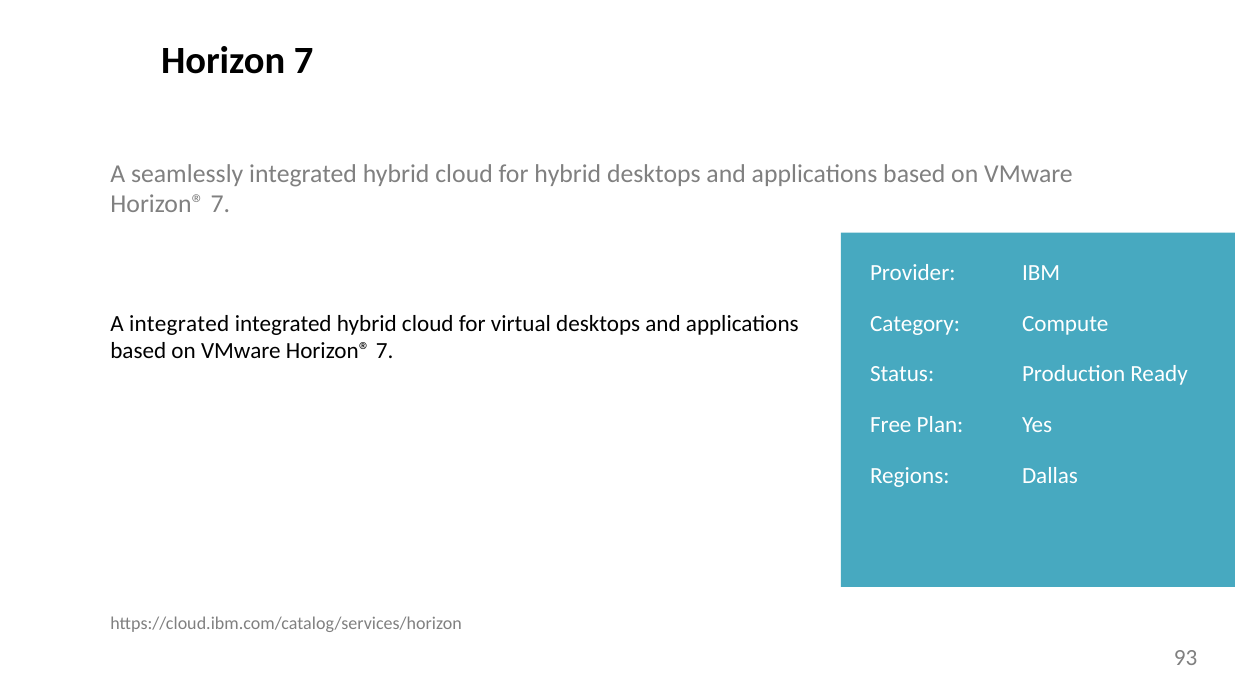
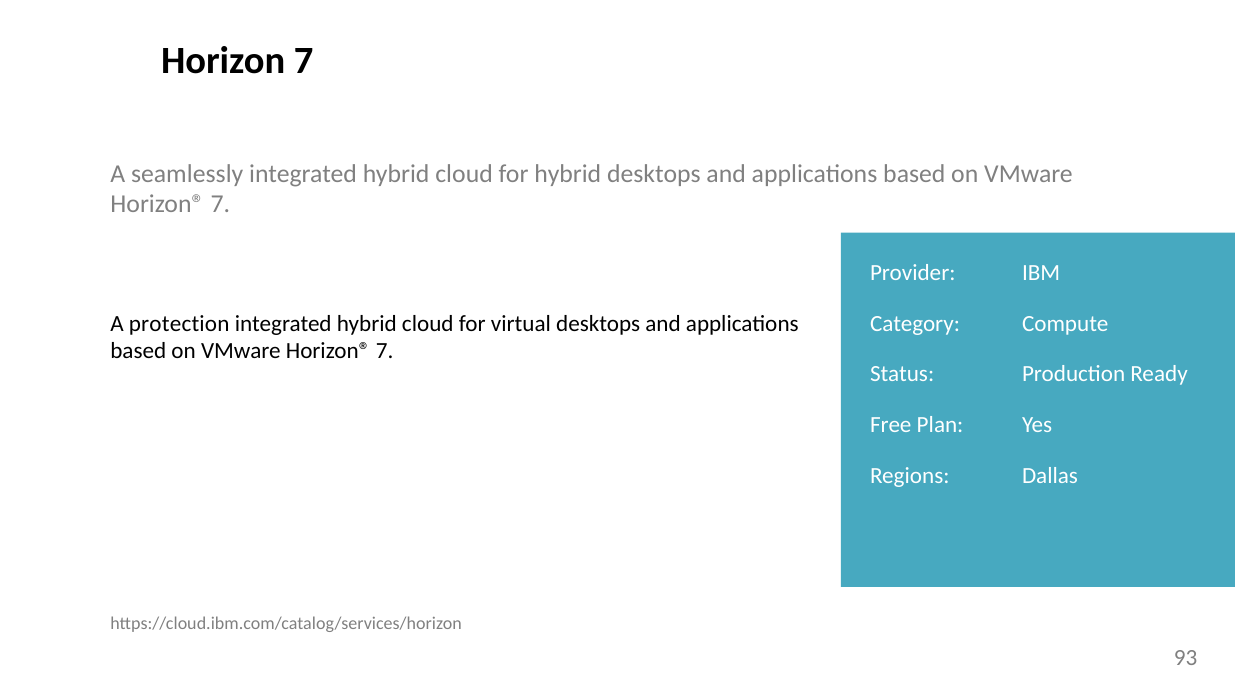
A integrated: integrated -> protection (179, 324)
